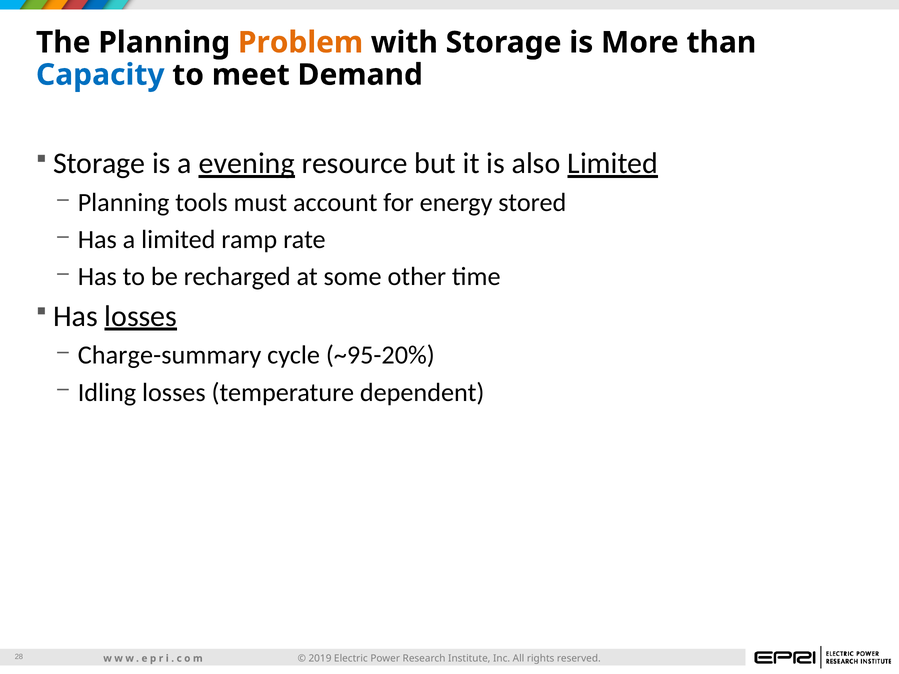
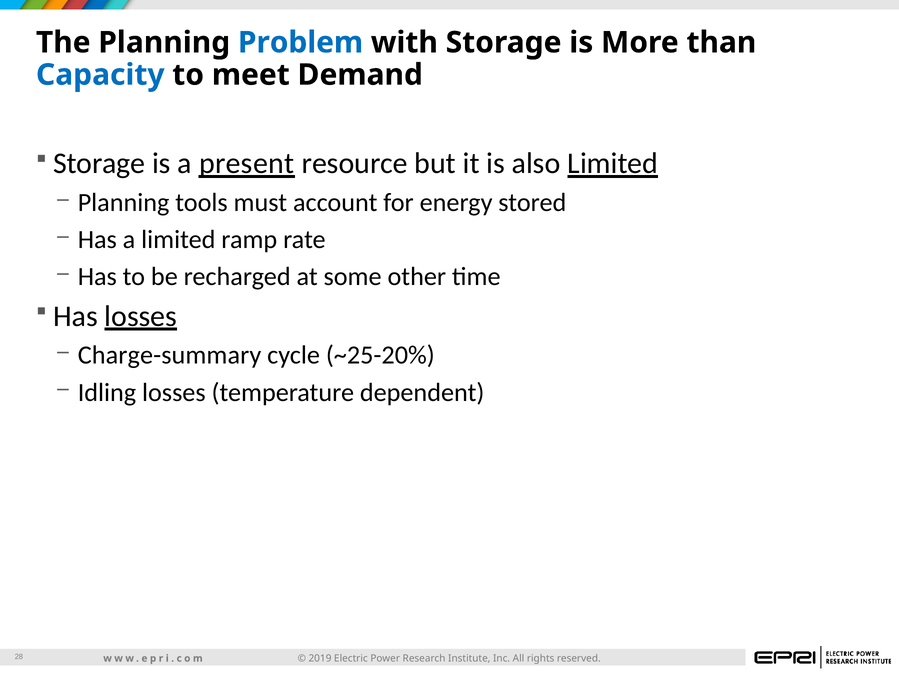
Problem colour: orange -> blue (301, 43)
evening: evening -> present (247, 164)
~95-20%: ~95-20% -> ~25-20% (380, 355)
